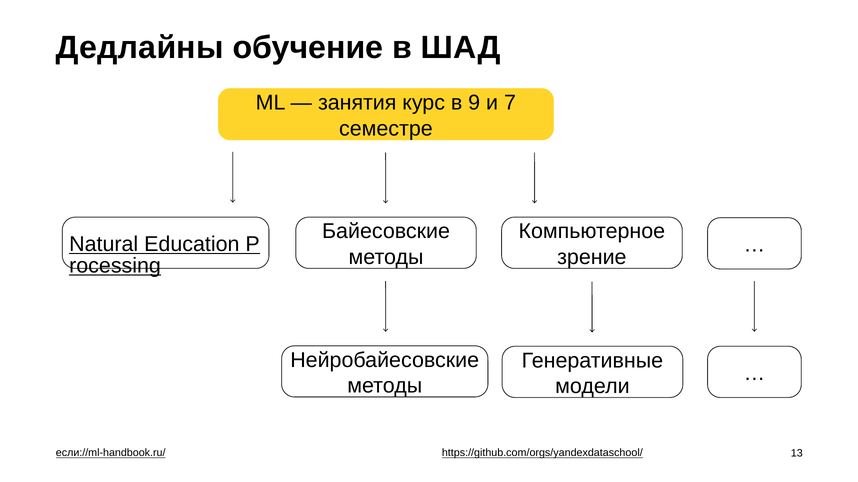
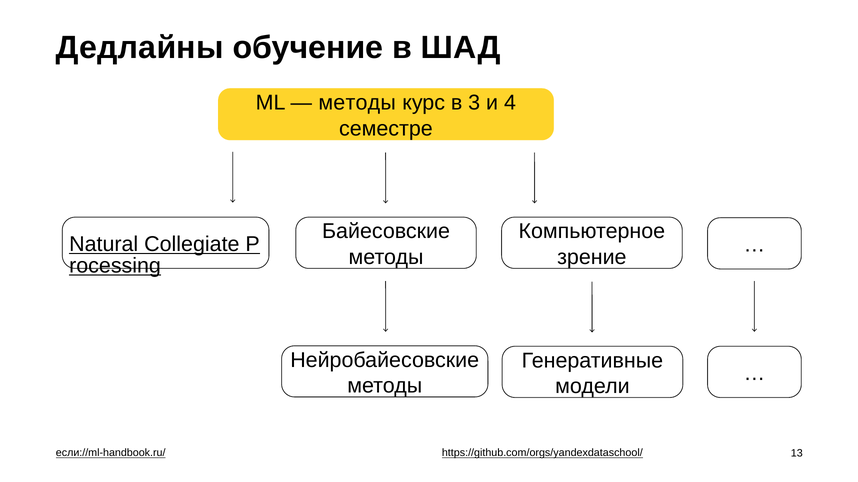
занятия: занятия -> методы (357, 103)
9: 9 -> 3 (474, 103)
7: 7 -> 4 (510, 103)
Education: Education -> Collegiate (192, 245)
